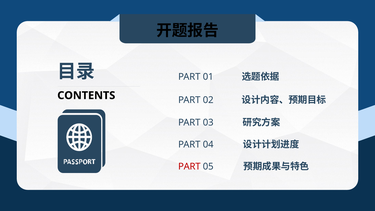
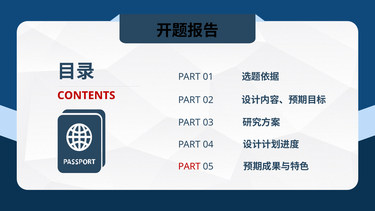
CONTENTS colour: black -> red (86, 95)
